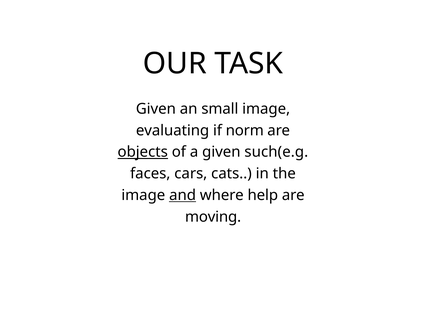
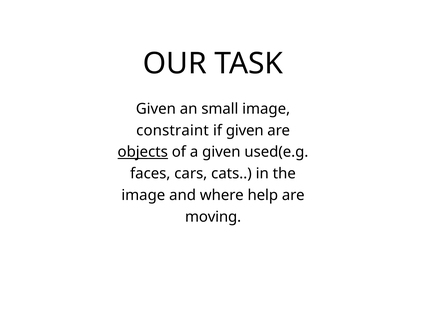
evaluating: evaluating -> constraint (172, 130)
if norm: norm -> given (245, 130)
such(e.g: such(e.g -> used(e.g (276, 152)
and underline: present -> none (183, 195)
